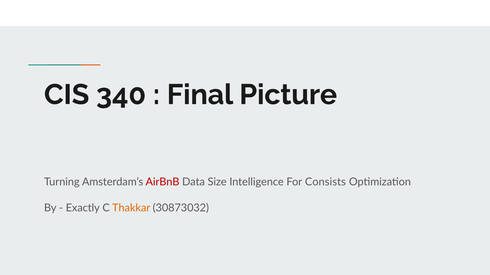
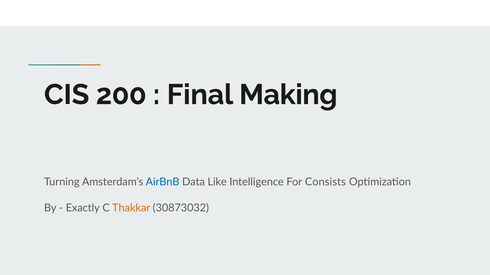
340: 340 -> 200 (121, 95)
Picture: Picture -> Making (288, 95)
AirBnB colour: red -> blue (163, 182)
Size: Size -> Like (217, 182)
